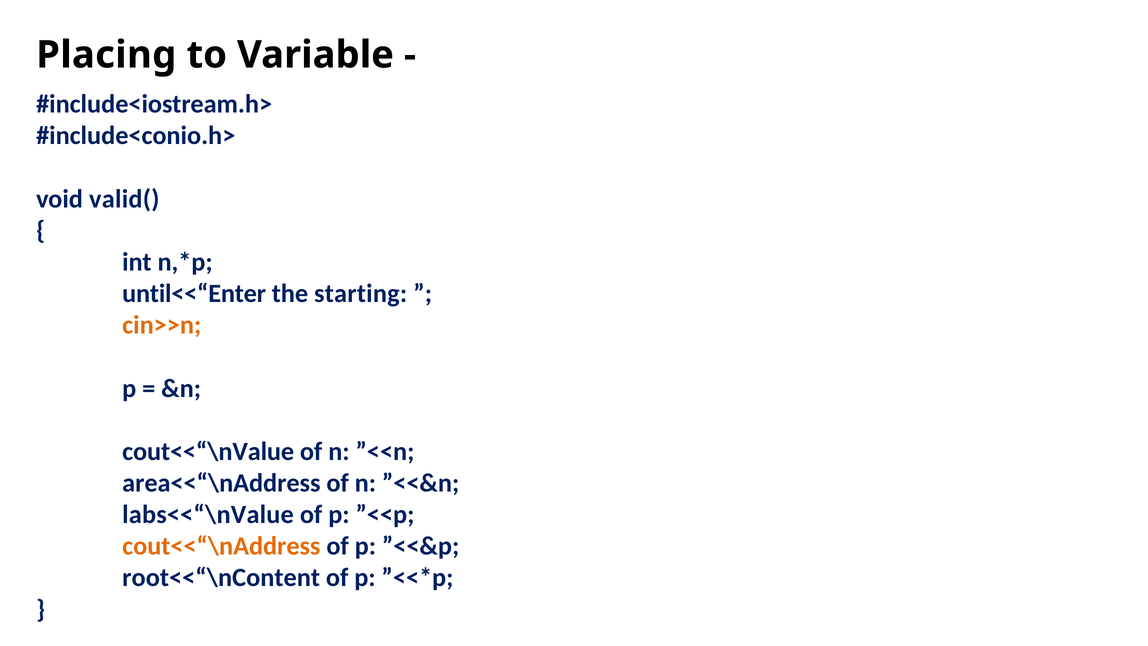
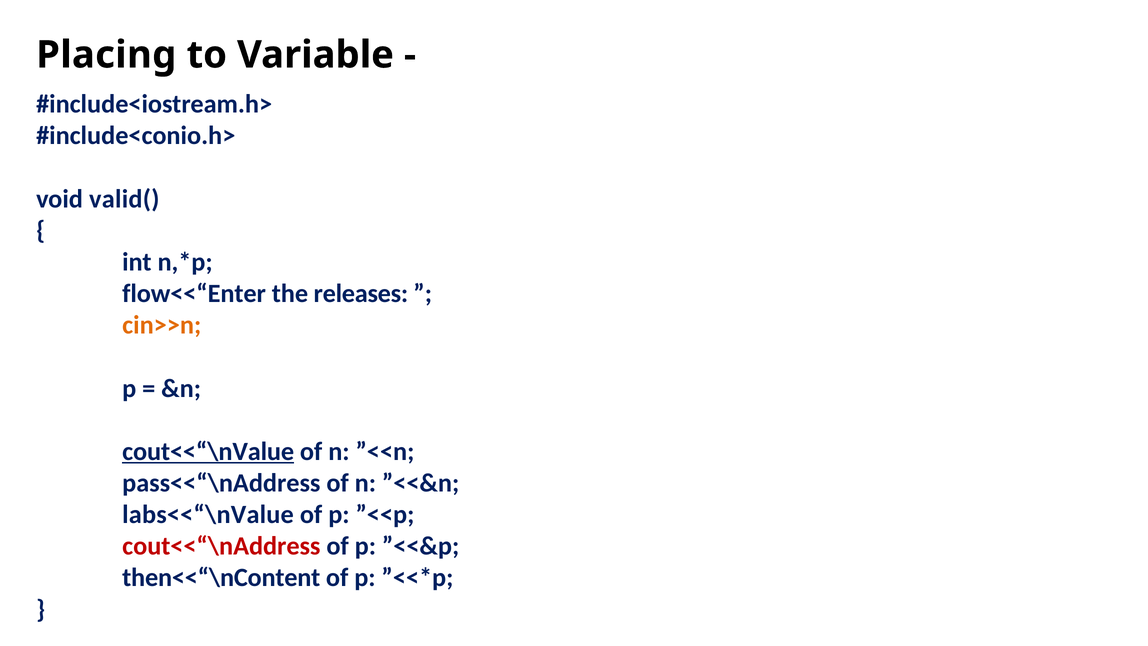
until<<“Enter: until<<“Enter -> flow<<“Enter (194, 294)
starting: starting -> releases (361, 294)
cout<<“\nValue underline: none -> present (208, 451)
area<<“\nAddress: area<<“\nAddress -> pass<<“\nAddress (221, 483)
cout<<“\nAddress colour: orange -> red (221, 546)
root<<“\nContent: root<<“\nContent -> then<<“\nContent (221, 578)
